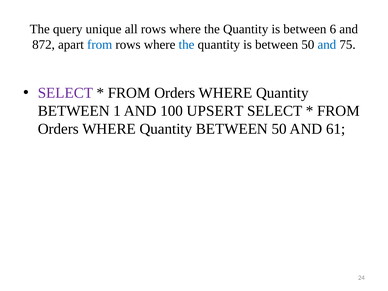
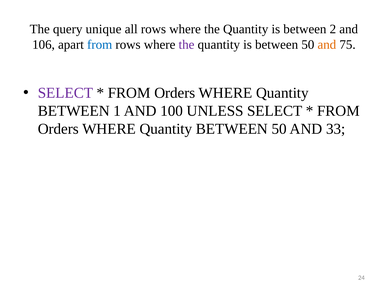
6: 6 -> 2 (333, 29)
872: 872 -> 106 (44, 45)
the colour: blue -> purple (186, 45)
and colour: blue -> orange (327, 45)
UPSERT: UPSERT -> UNLESS (215, 111)
61: 61 -> 33 (336, 129)
